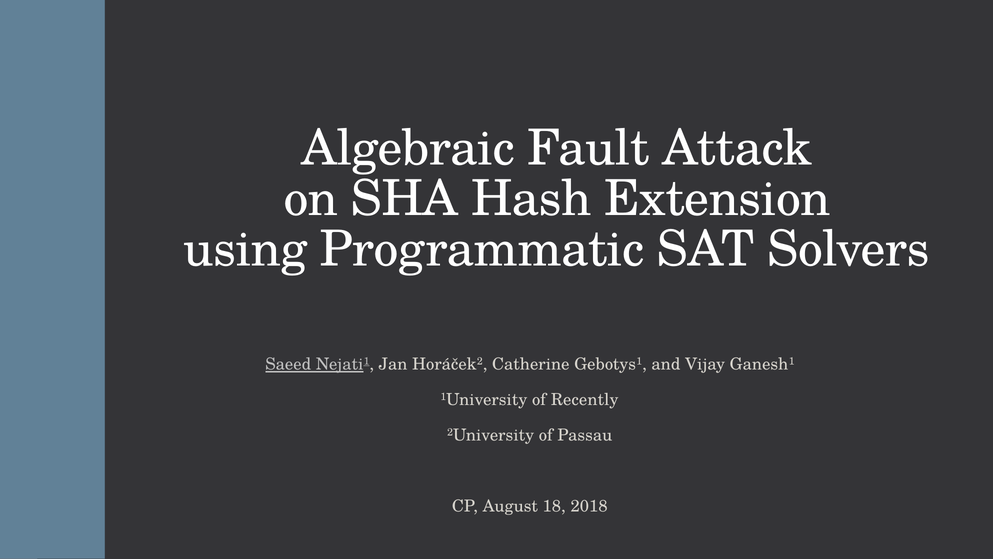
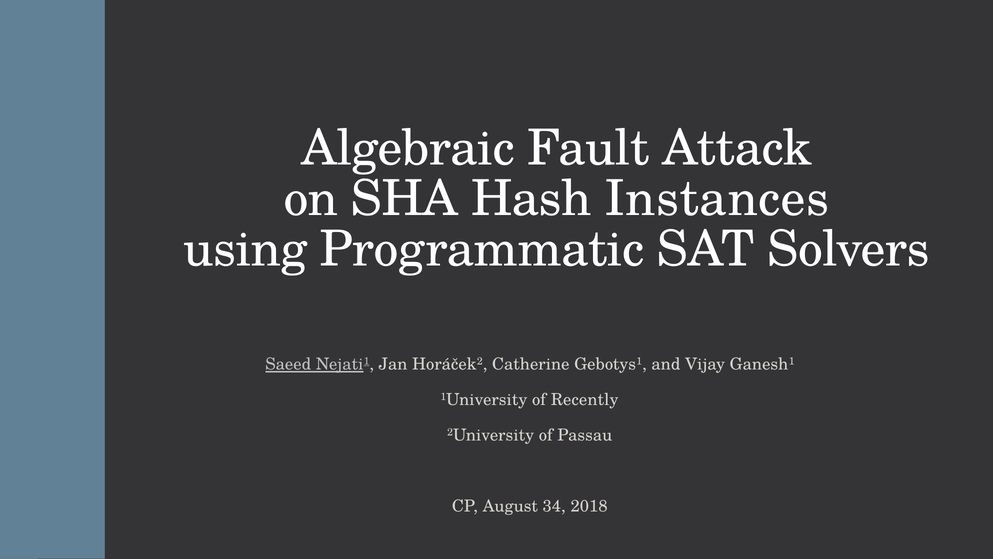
Extension: Extension -> Instances (717, 199)
18: 18 -> 34 (554, 506)
